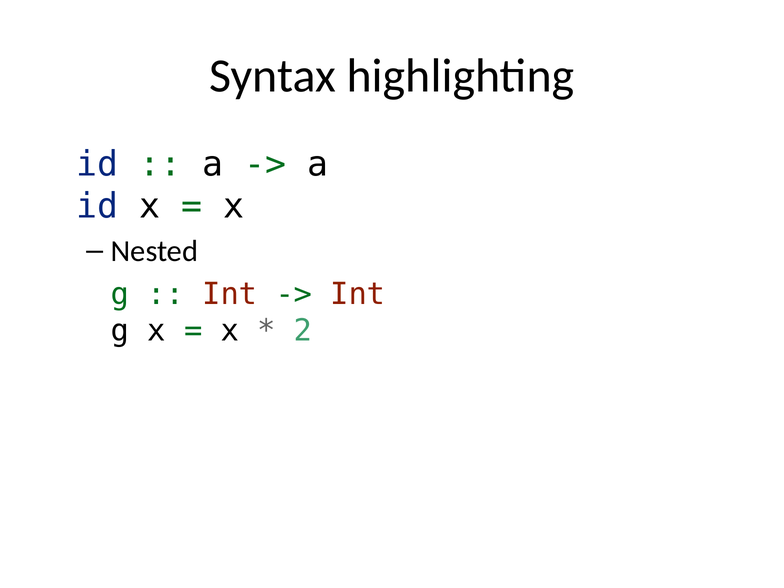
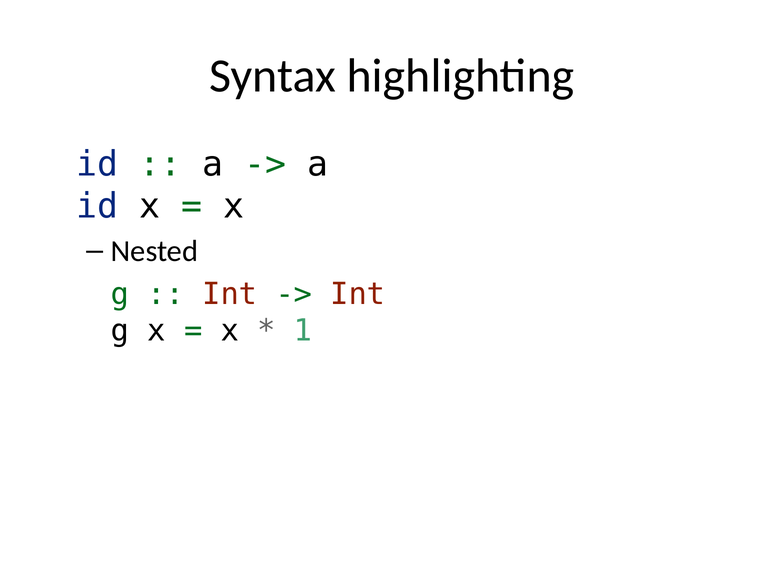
2: 2 -> 1 (303, 331)
